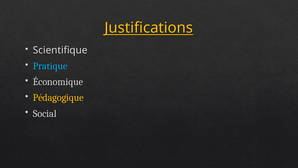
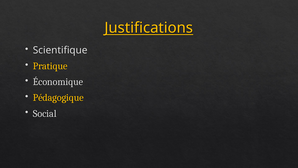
Pratique colour: light blue -> yellow (50, 66)
